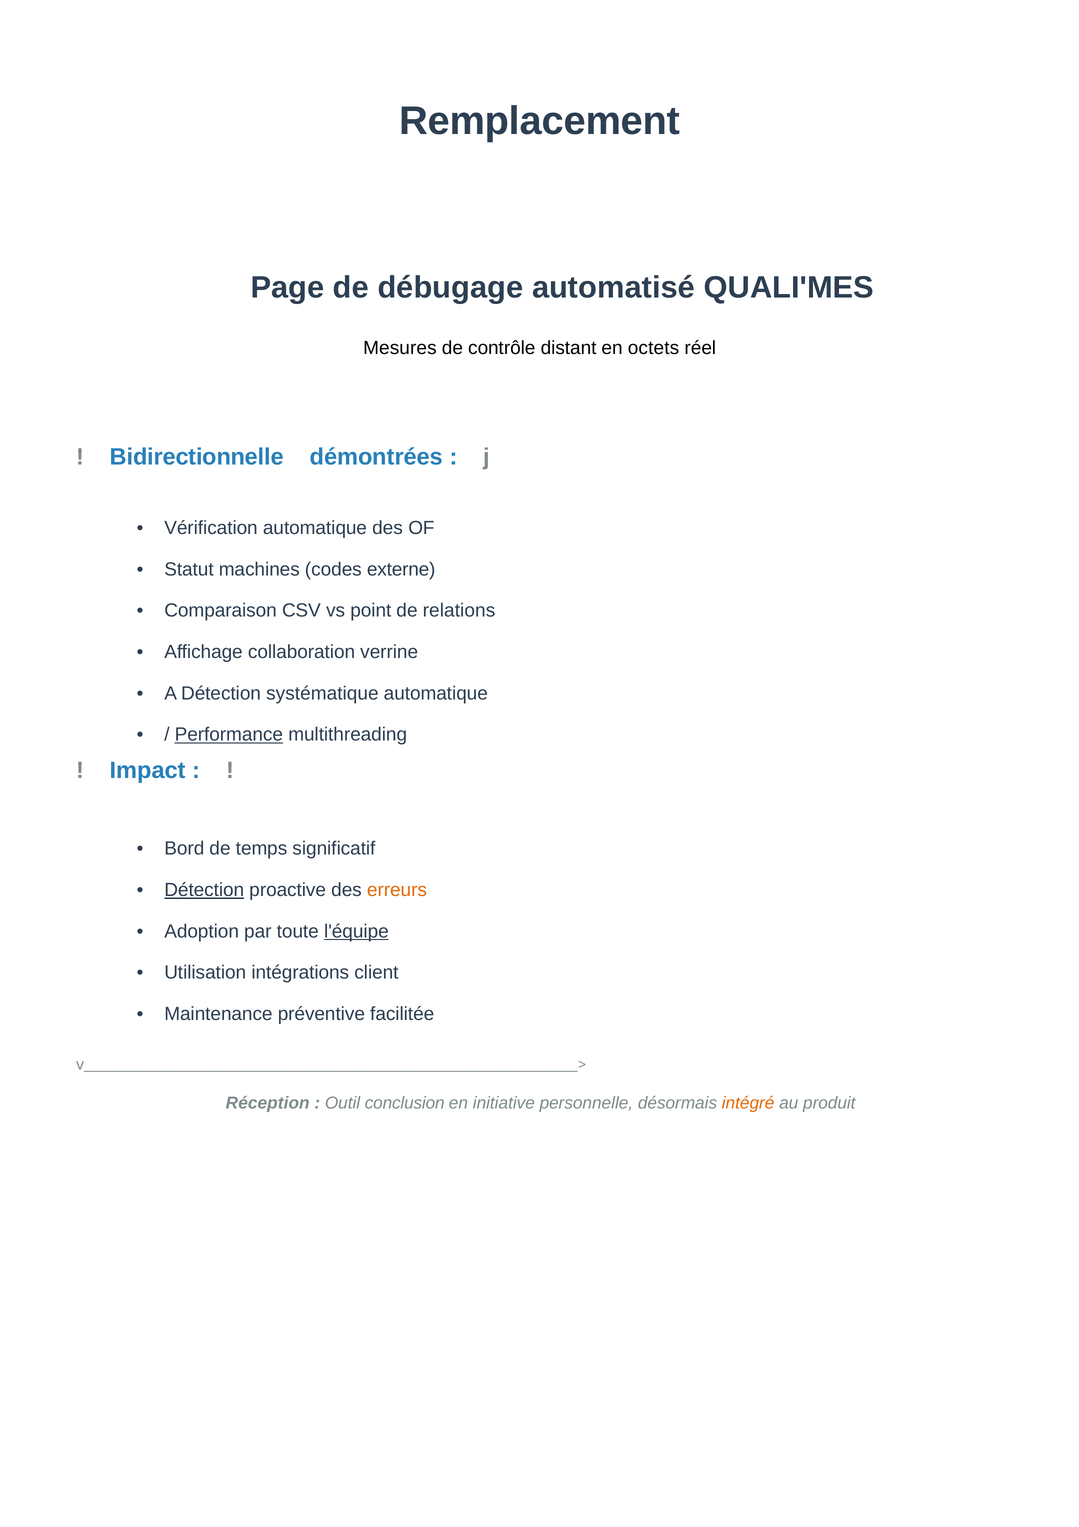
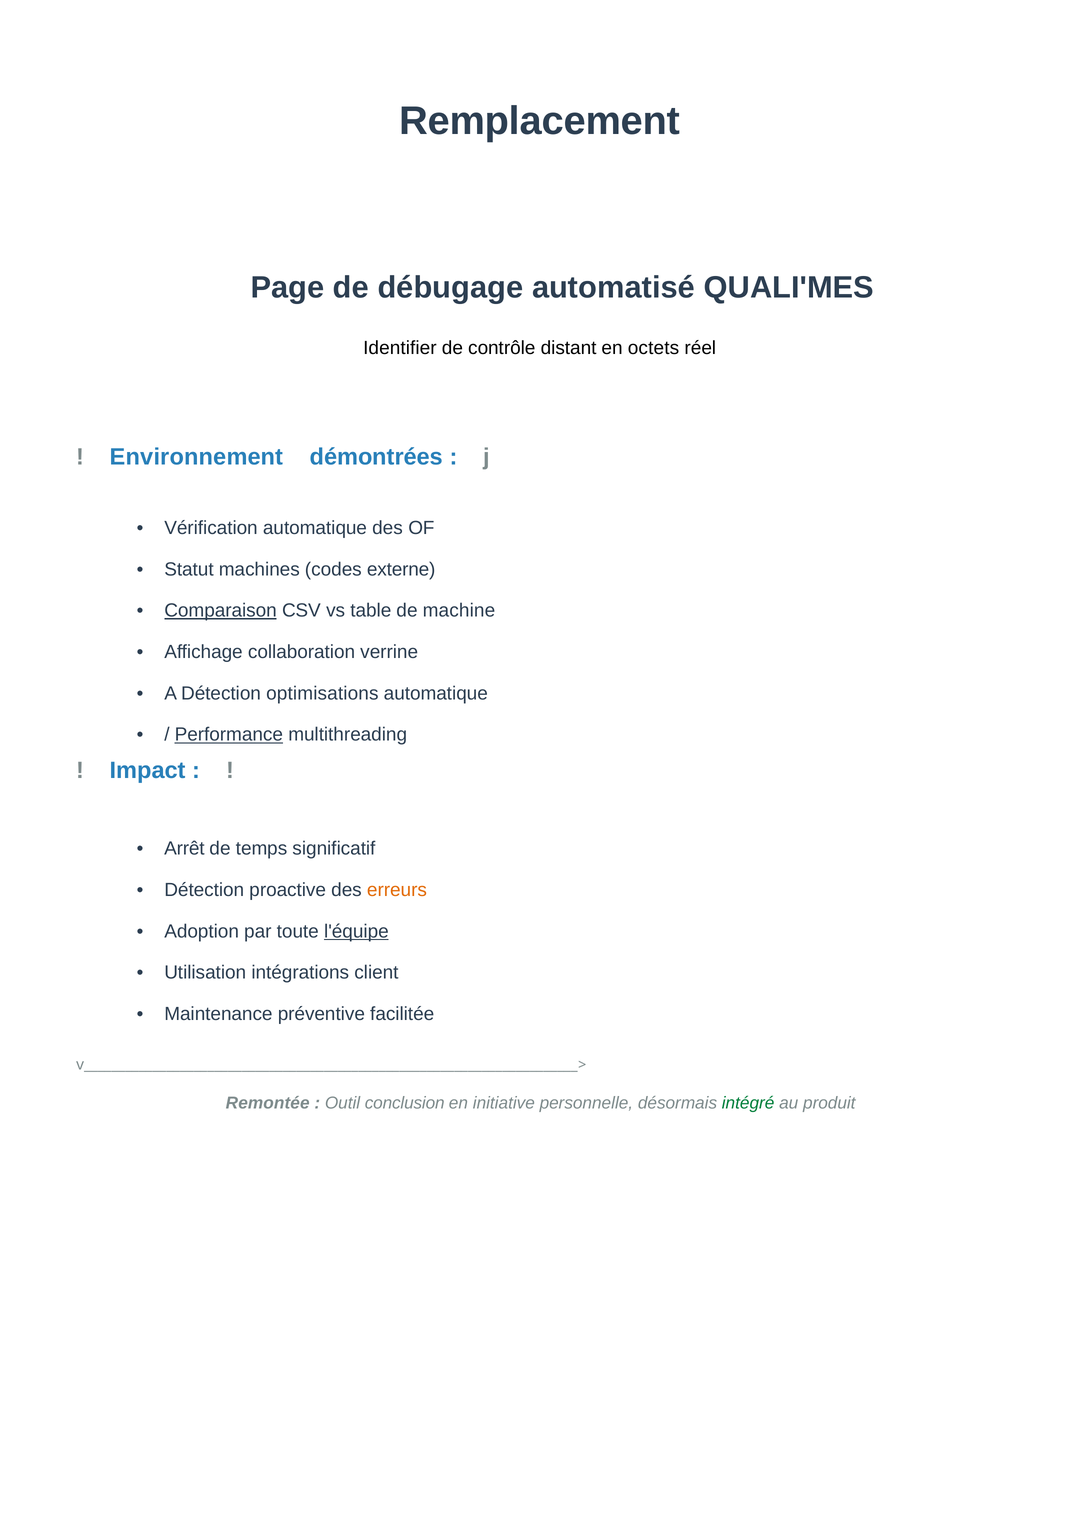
Mesures: Mesures -> Identifier (400, 348)
Bidirectionnelle: Bidirectionnelle -> Environnement (197, 457)
Comparaison underline: none -> present (221, 611)
point: point -> table (371, 611)
relations: relations -> machine (459, 611)
systématique: systématique -> optimisations (322, 693)
Bord: Bord -> Arrêt (184, 848)
Détection underline: present -> none (204, 890)
Réception: Réception -> Remontée (268, 1103)
intégré colour: orange -> green (748, 1103)
